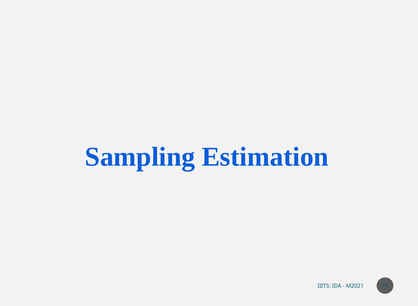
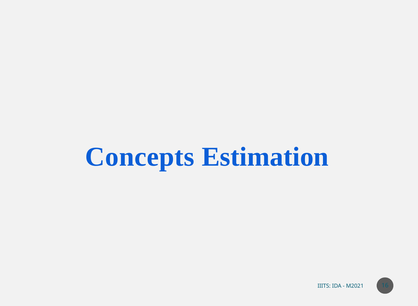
Sampling: Sampling -> Concepts (140, 157)
